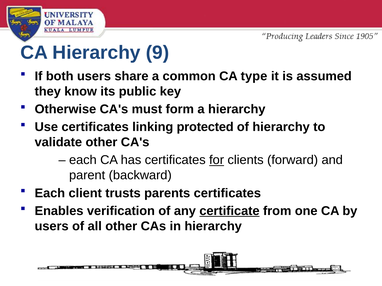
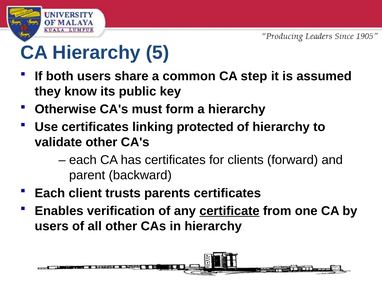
9: 9 -> 5 (157, 53)
type: type -> step (254, 76)
for underline: present -> none (217, 160)
